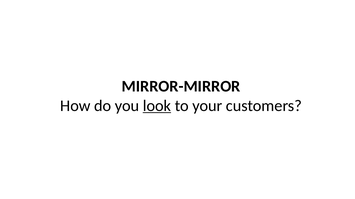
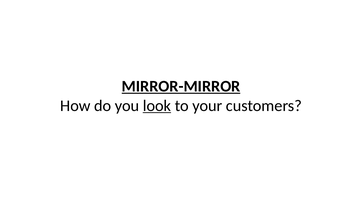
MIRROR-MIRROR underline: none -> present (181, 86)
